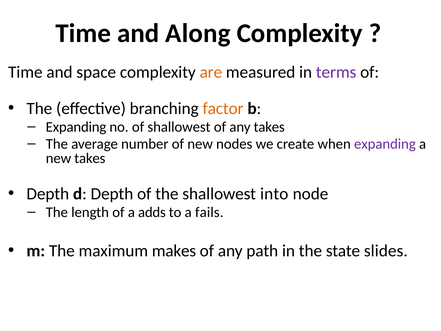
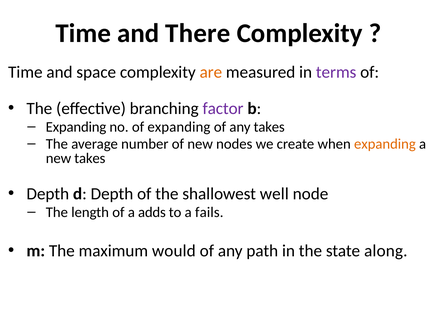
Along: Along -> There (198, 33)
factor colour: orange -> purple (223, 109)
of shallowest: shallowest -> expanding (179, 127)
expanding colour: purple -> orange (385, 144)
into: into -> well (274, 194)
makes: makes -> would (174, 251)
slides: slides -> along (386, 251)
